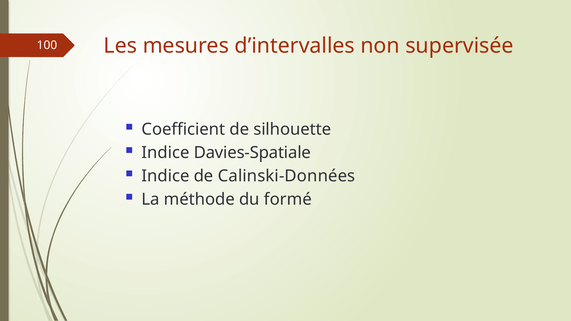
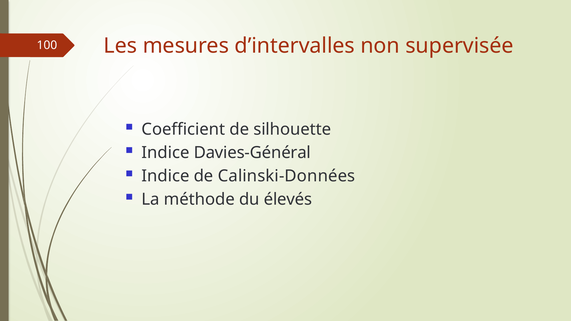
Davies-Spatiale: Davies-Spatiale -> Davies-Général (252, 153)
formé: formé -> élevés (288, 199)
